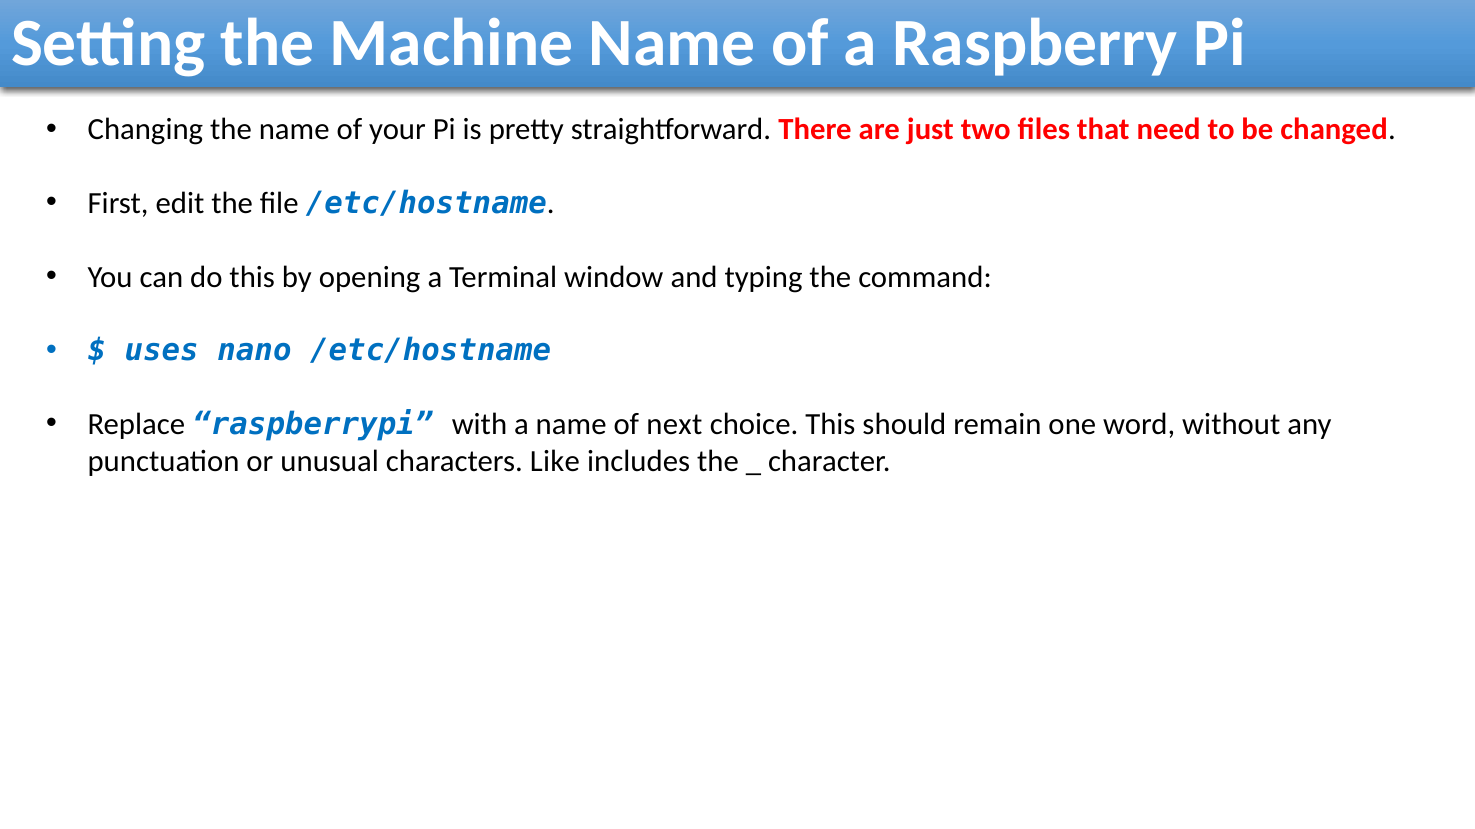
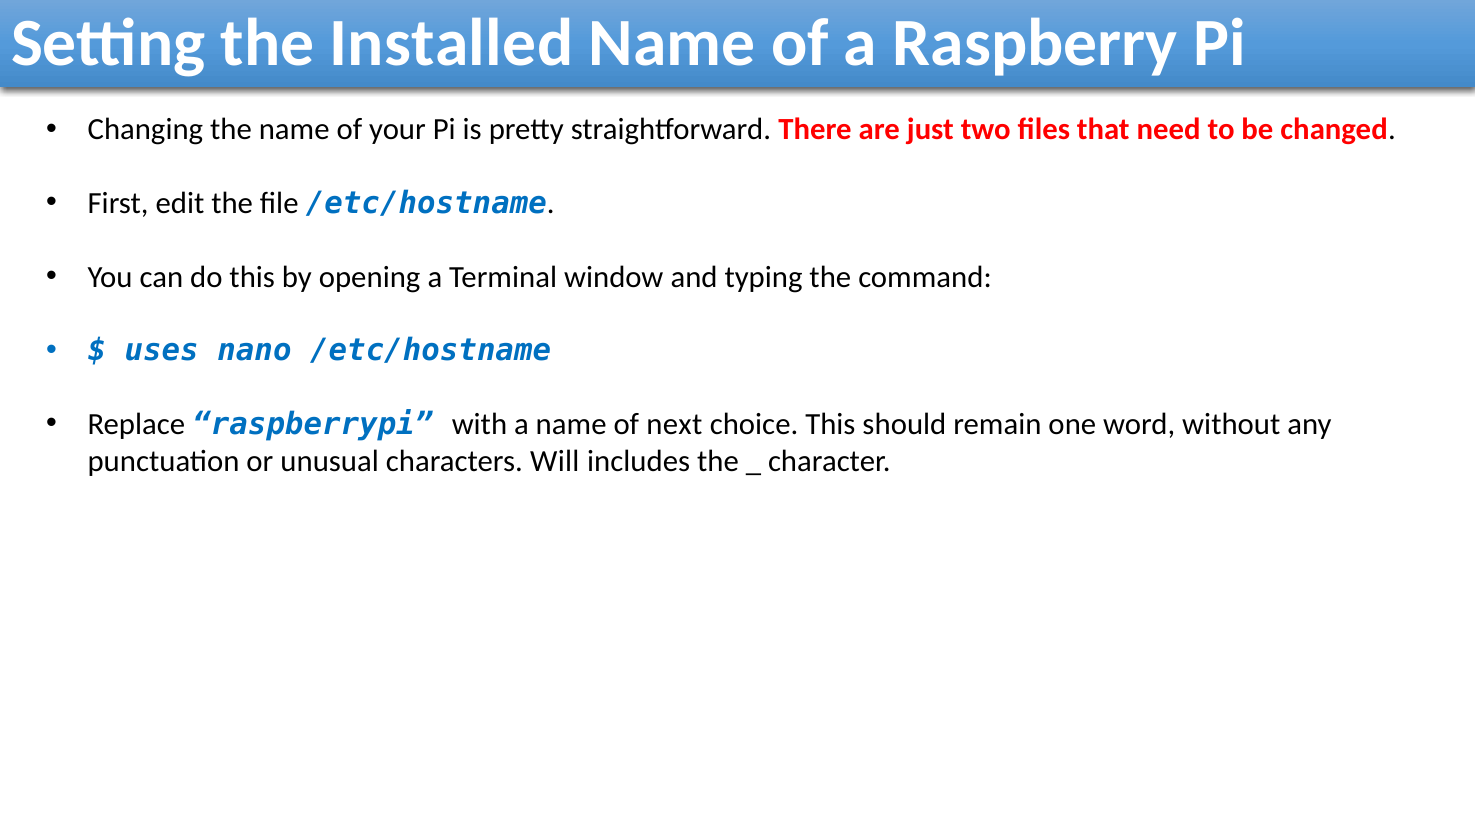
Machine: Machine -> Installed (451, 43)
Like: Like -> Will (555, 462)
